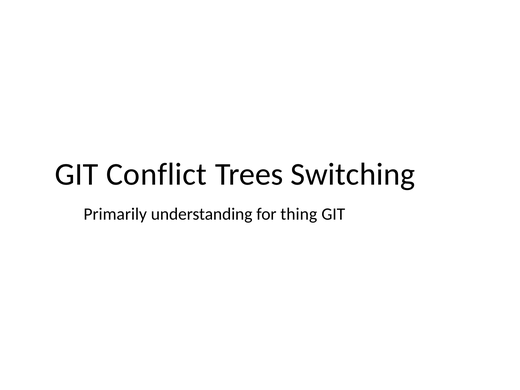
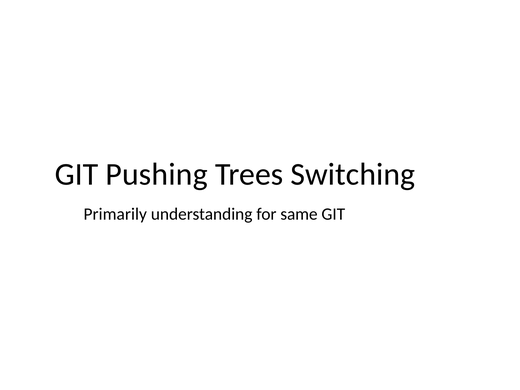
Conflict: Conflict -> Pushing (157, 175)
thing: thing -> same (299, 214)
